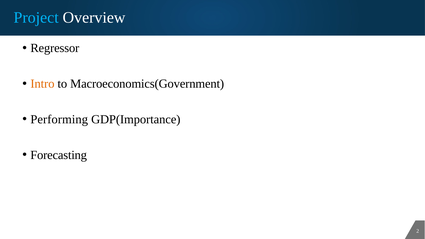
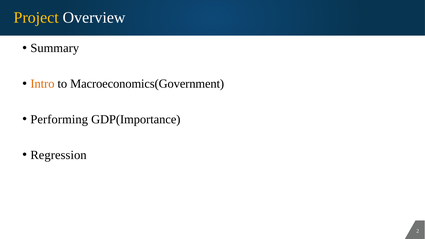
Project colour: light blue -> yellow (36, 17)
Regressor: Regressor -> Summary (55, 48)
Forecasting: Forecasting -> Regression (59, 155)
